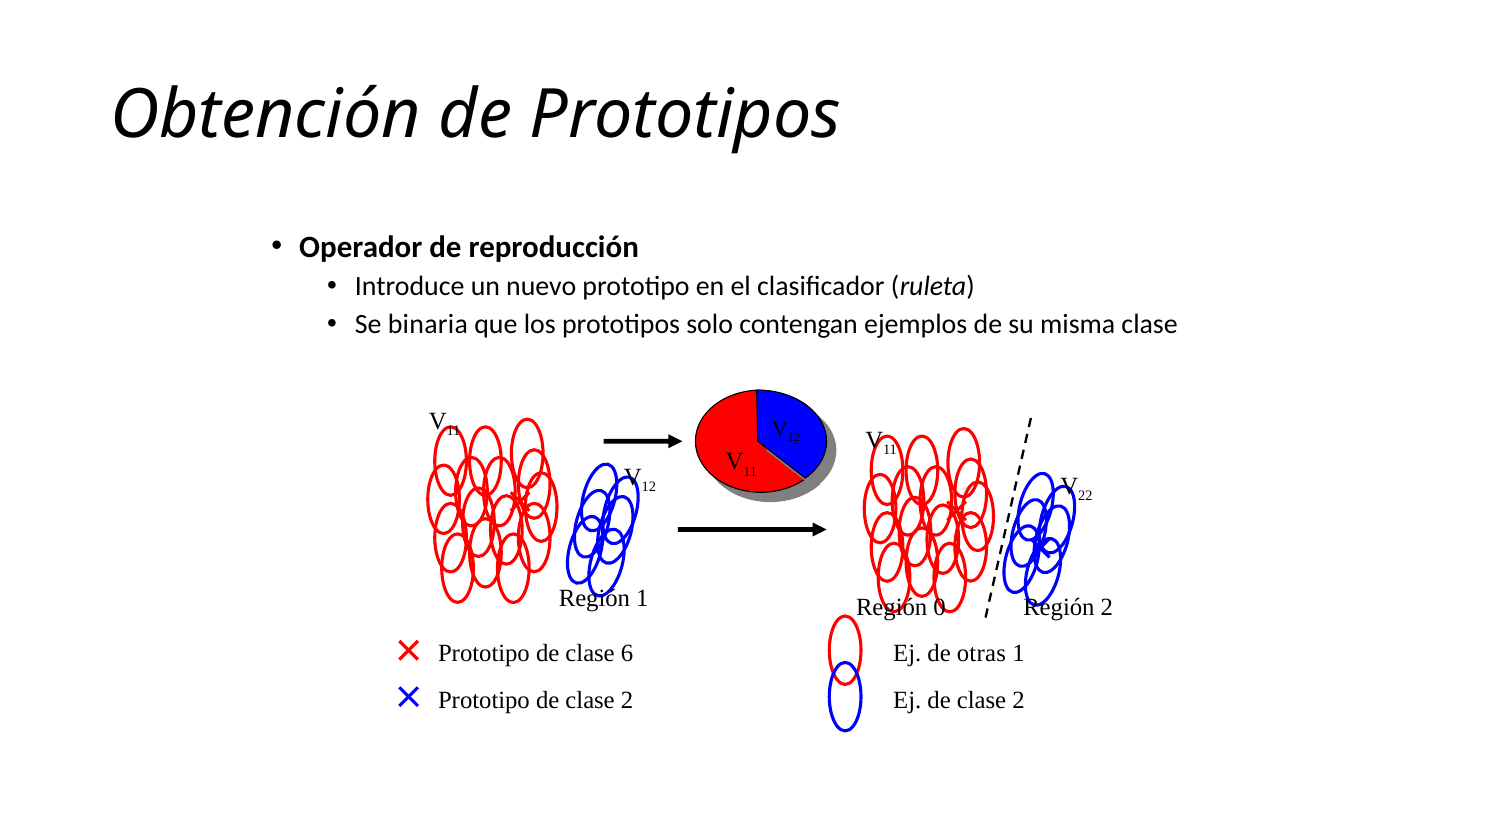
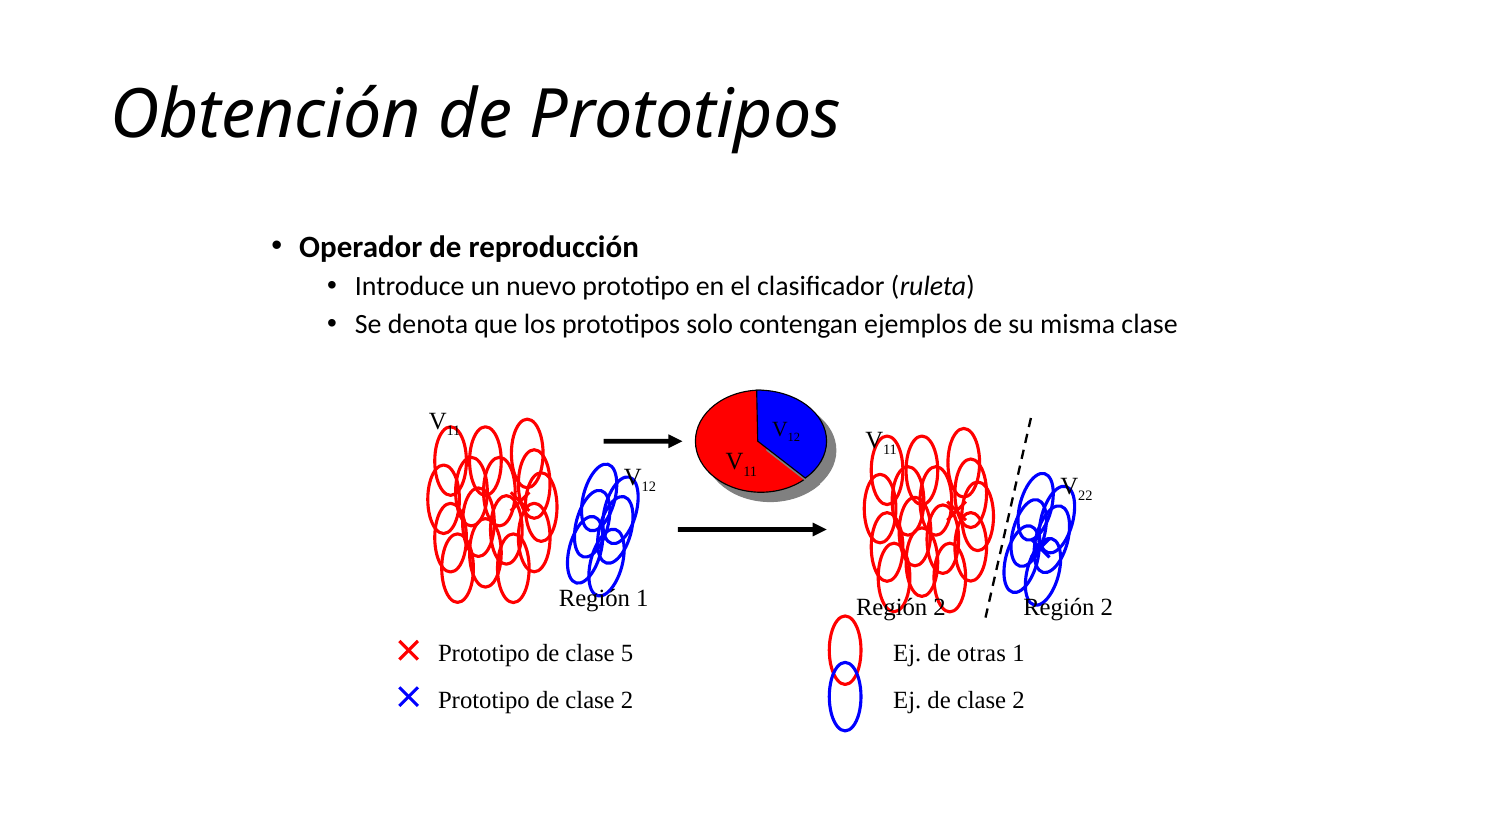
binaria: binaria -> denota (428, 324)
0: 0 -> 2 (940, 607)
6: 6 -> 5 (627, 654)
